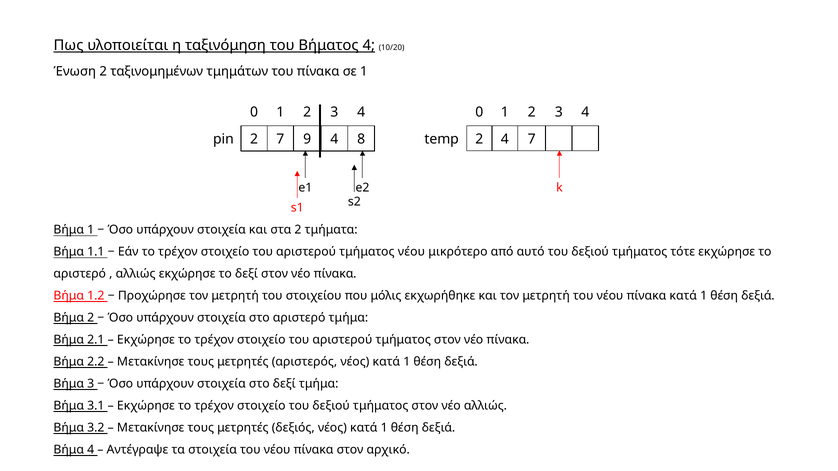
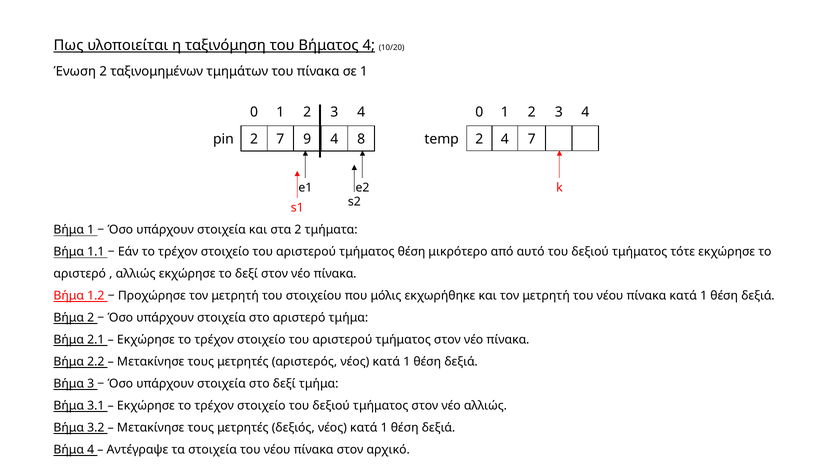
τμήματος νέου: νέου -> θέση (412, 252)
